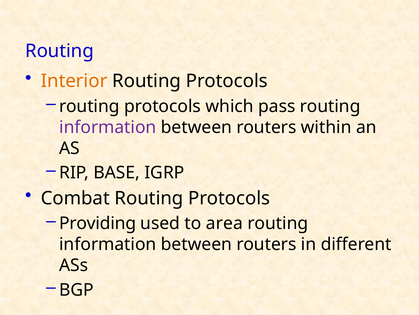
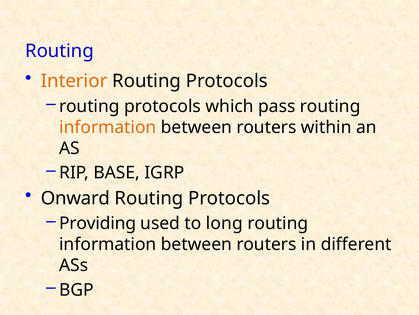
information colour: purple -> orange (108, 127)
Combat: Combat -> Onward (75, 198)
area: area -> long (224, 223)
